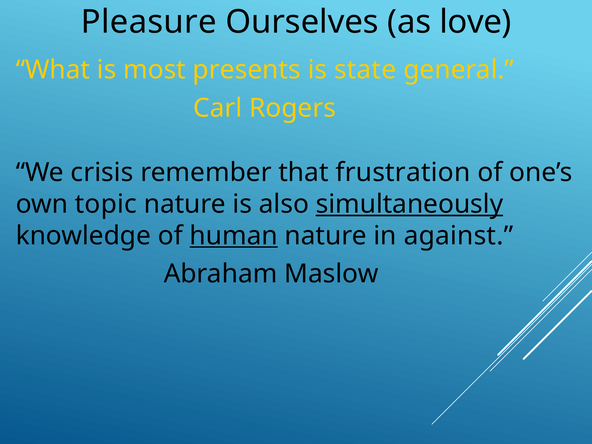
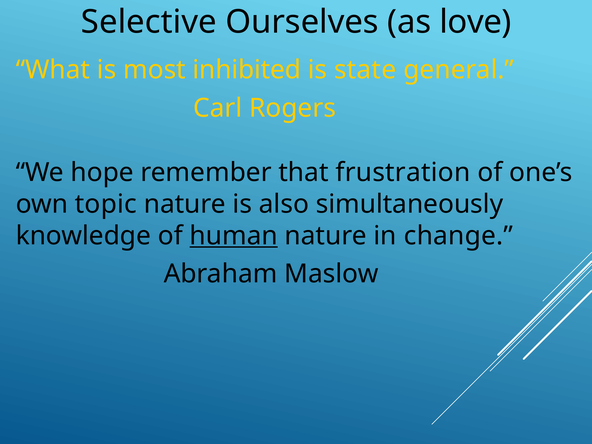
Pleasure: Pleasure -> Selective (149, 22)
presents: presents -> inhibited (247, 70)
crisis: crisis -> hope (102, 173)
simultaneously underline: present -> none (409, 204)
against: against -> change (458, 236)
